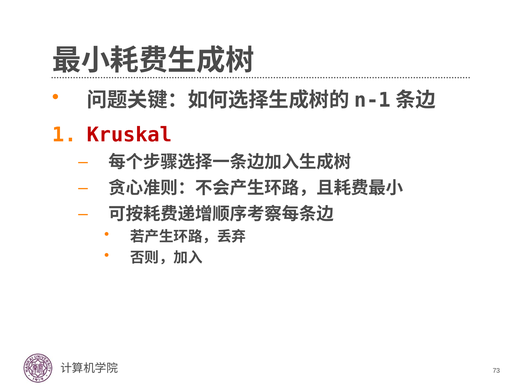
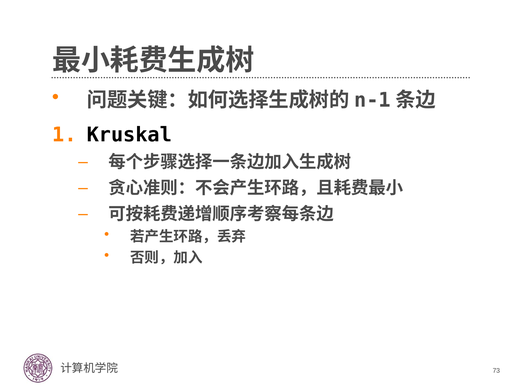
Kruskal colour: red -> black (129, 135)
